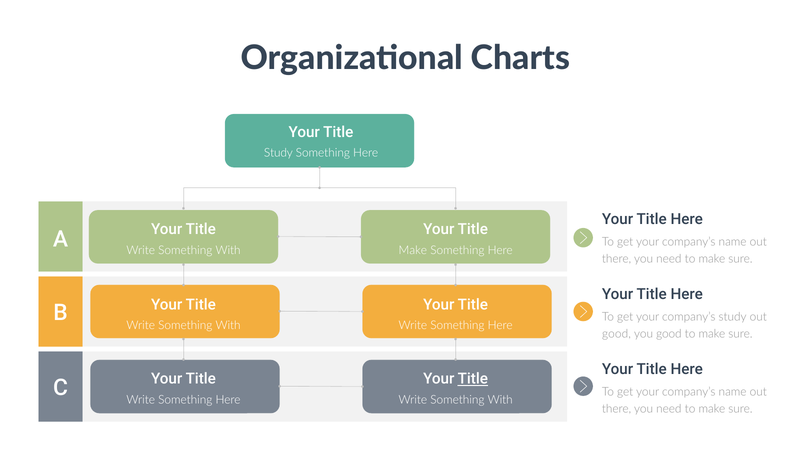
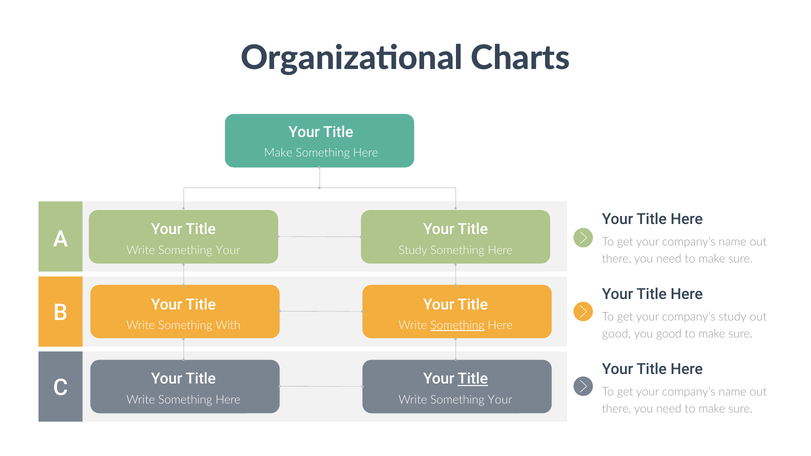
Study: Study -> Make (278, 153)
With: With -> Your (228, 250)
Make: Make -> Study (413, 250)
Something underline: none -> present (457, 326)
With: With -> Your (500, 400)
